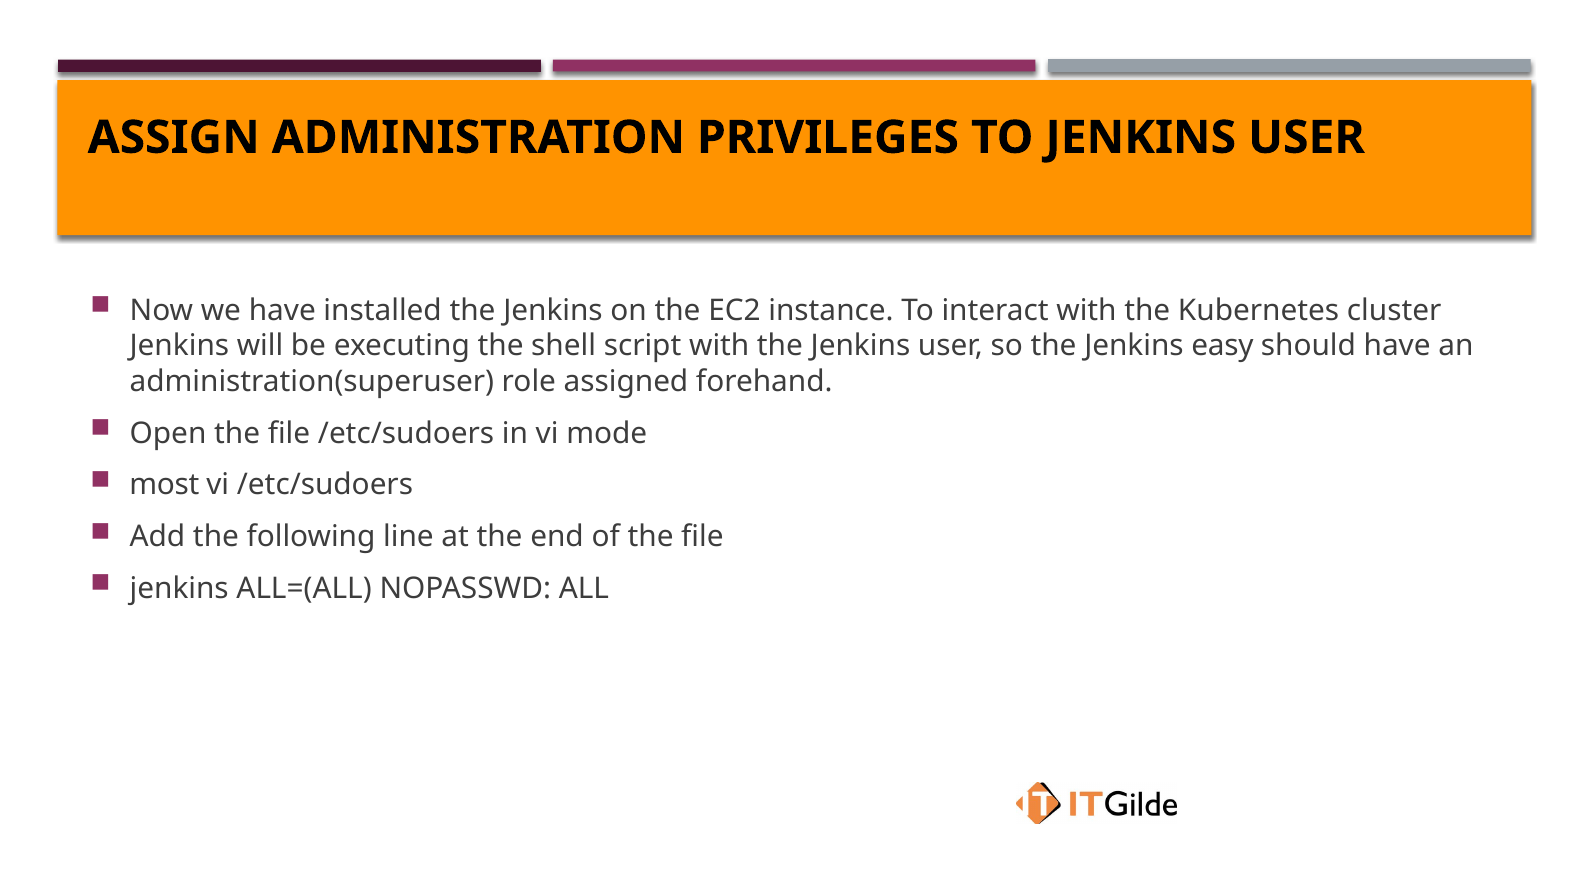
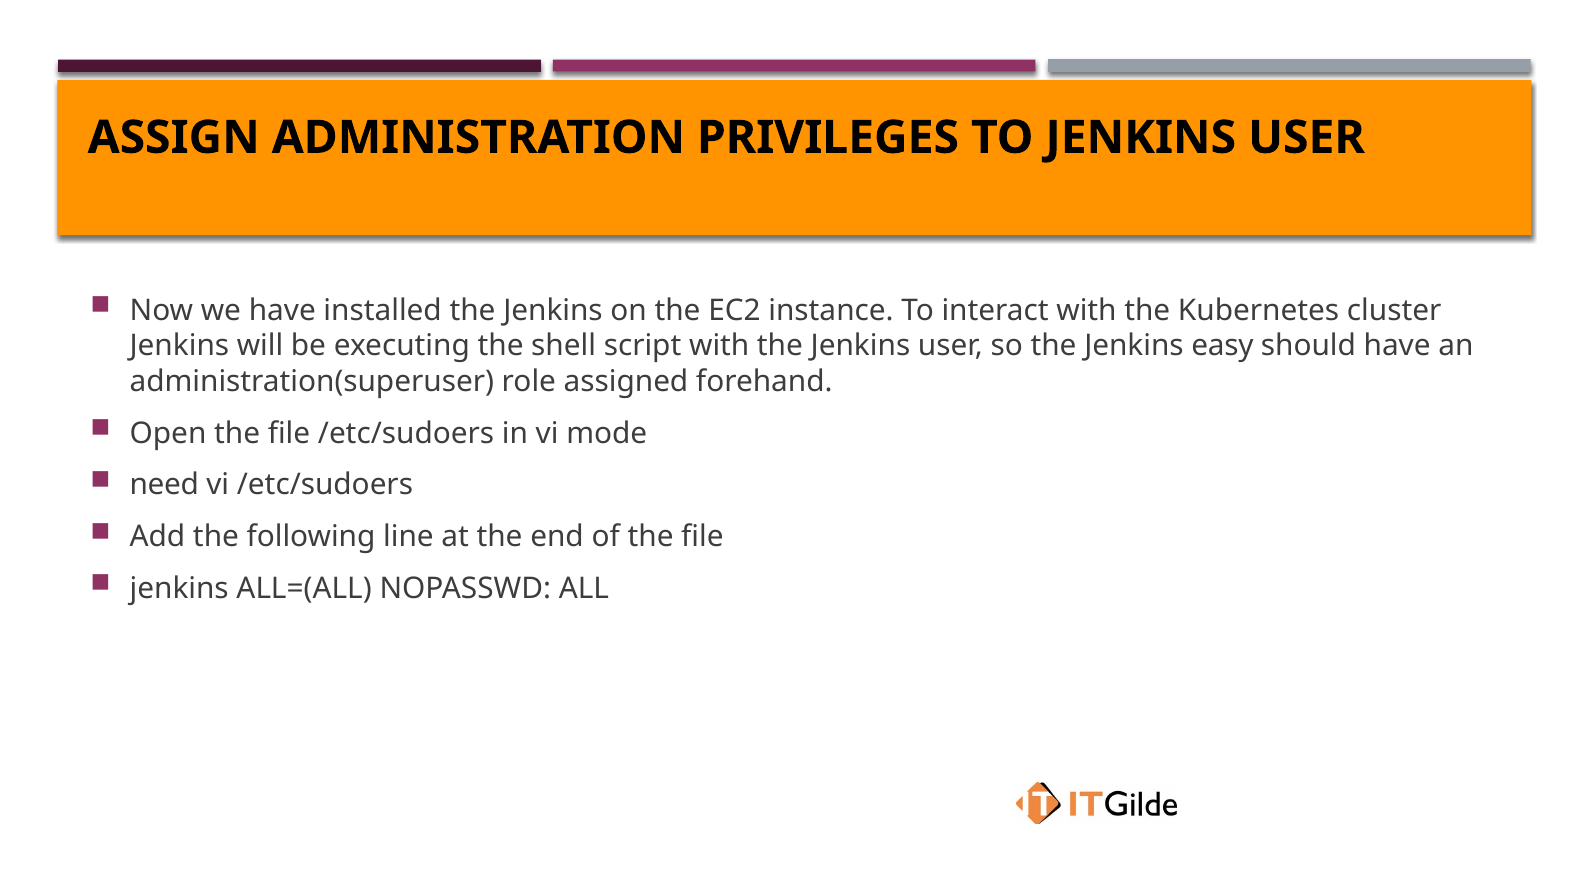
most: most -> need (164, 485)
